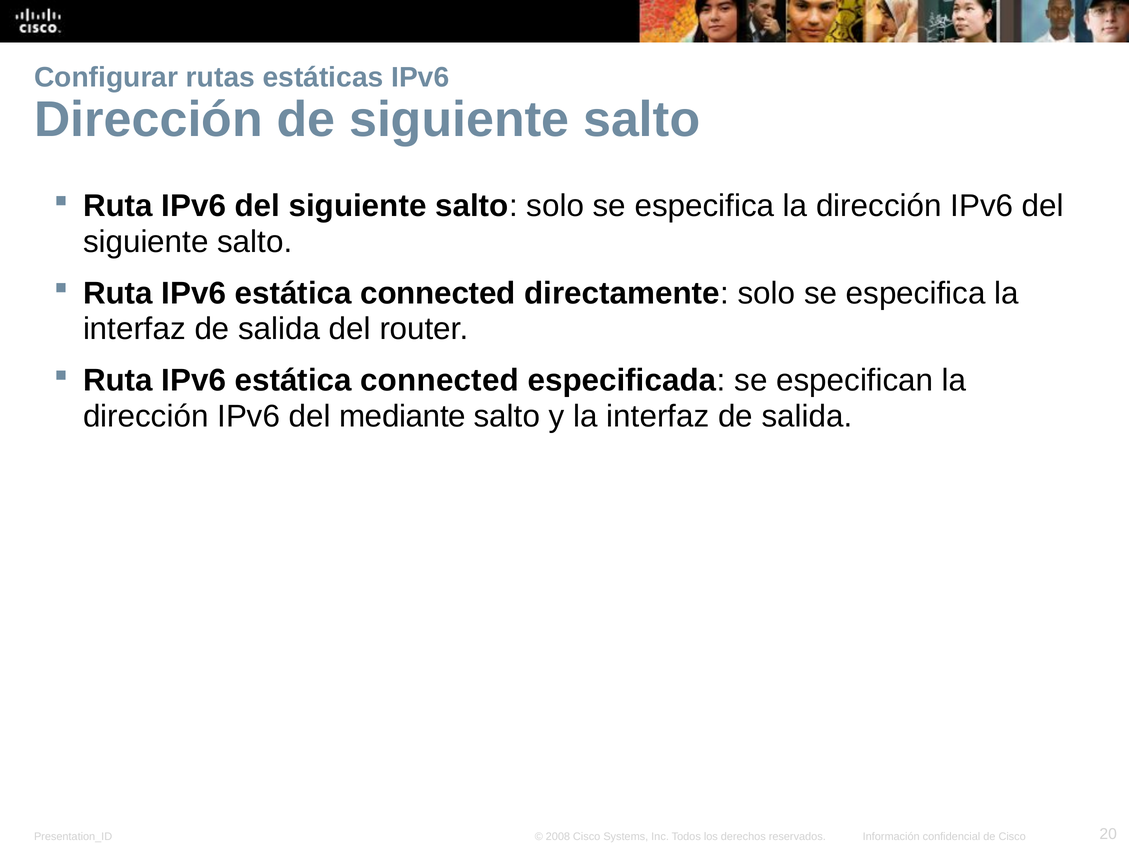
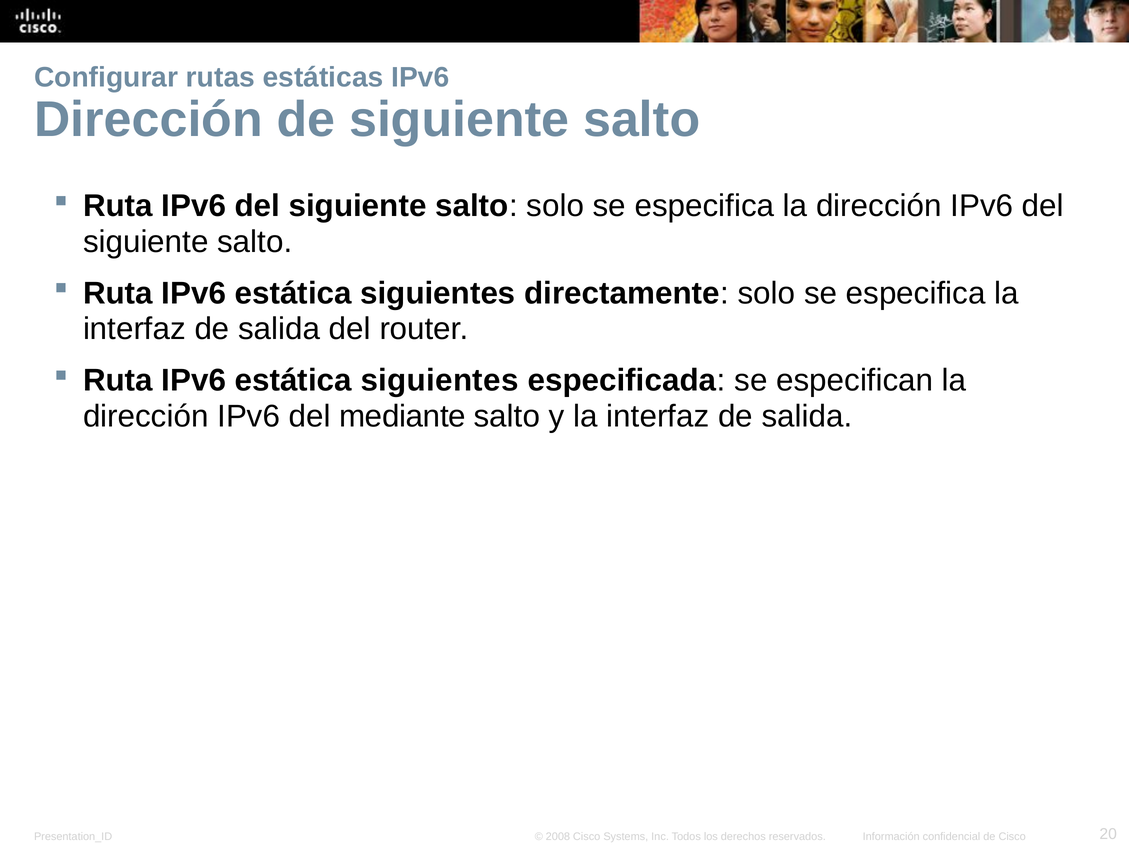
connected: connected -> siguientes (438, 293)
connected: connected -> siguientes (440, 380)
